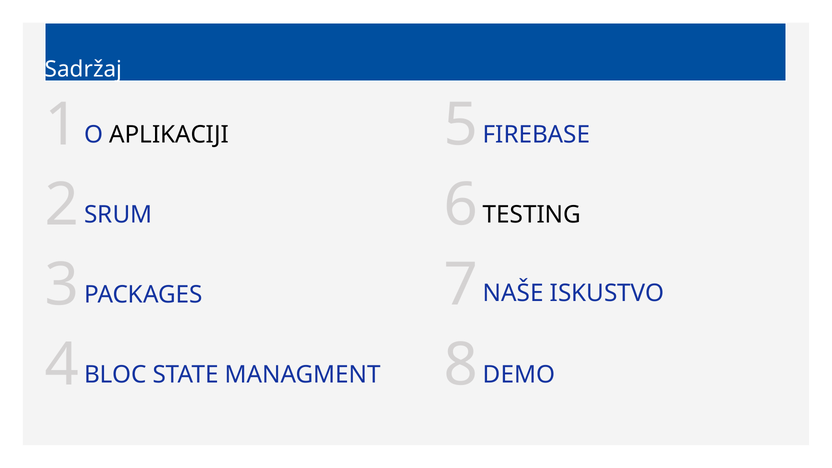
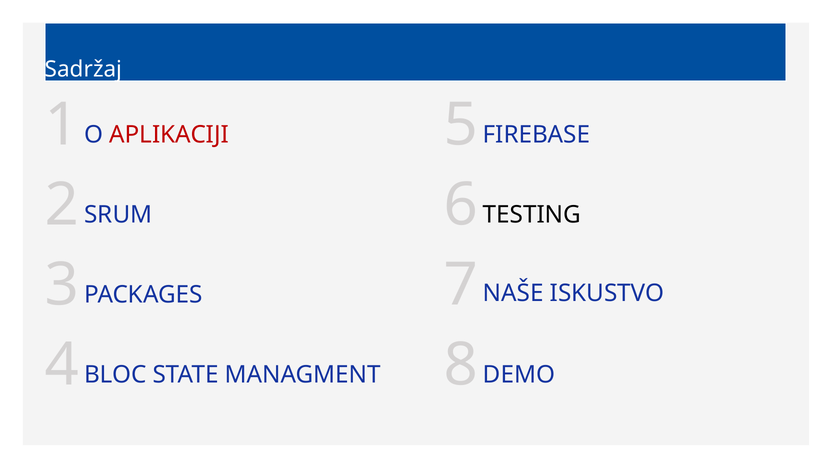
APLIKACIJI colour: black -> red (169, 135)
